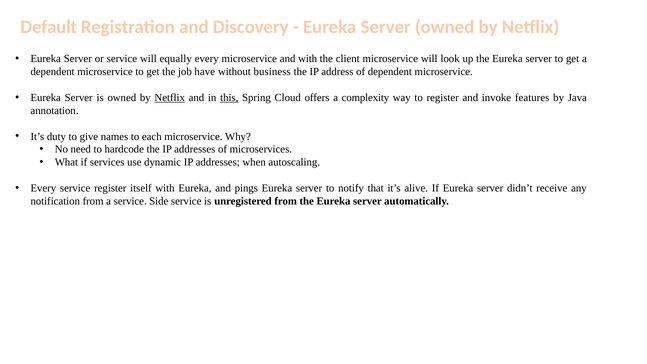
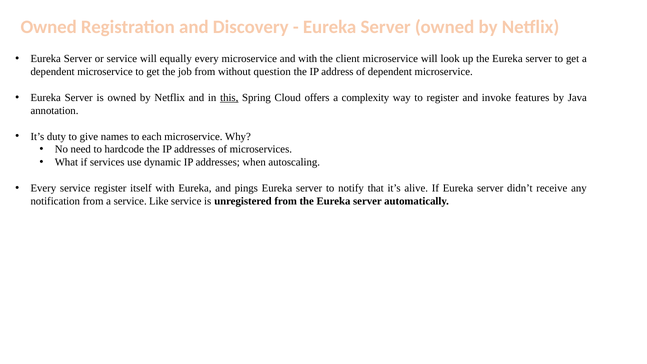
Default: Default -> Owned (49, 27)
job have: have -> from (205, 72)
business: business -> question (272, 72)
Netflix underline: present -> none (170, 98)
Side: Side -> Like (159, 201)
